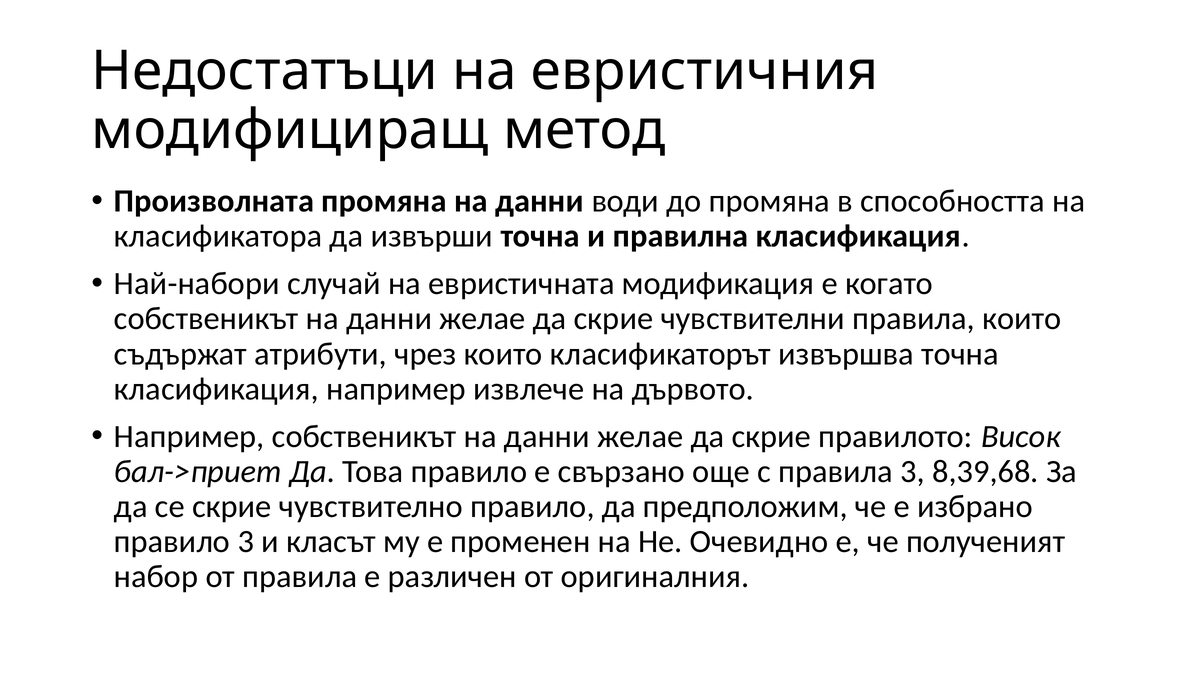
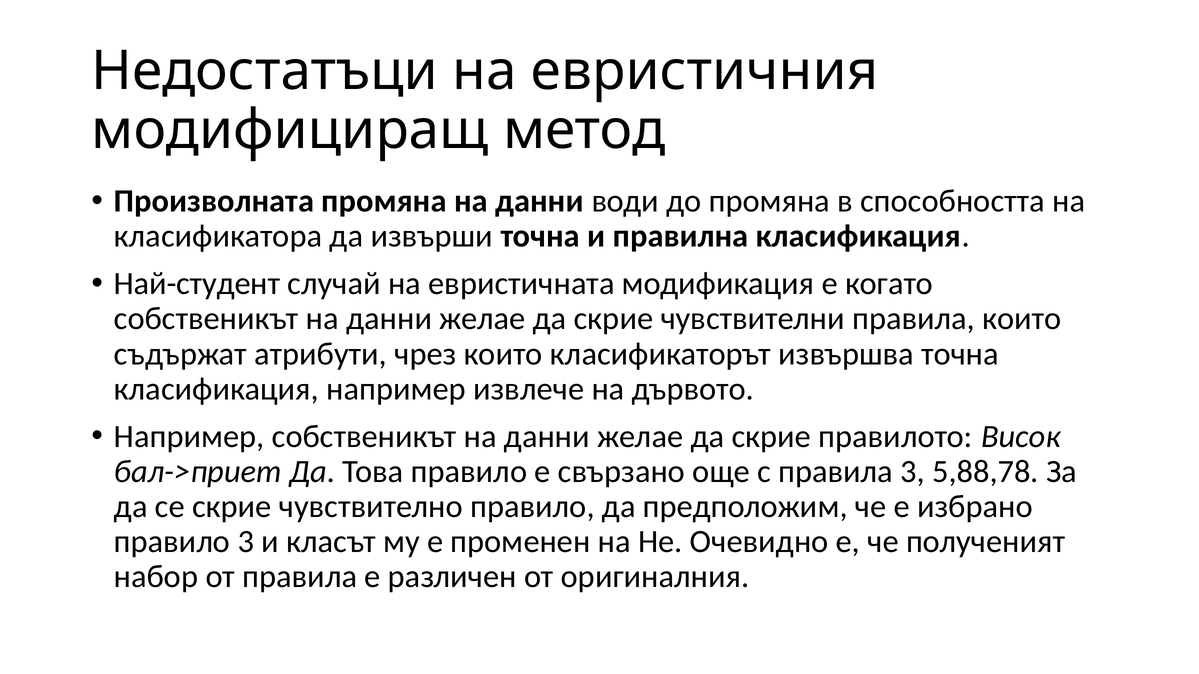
Най-набори: Най-набори -> Най-студент (197, 284)
8,39,68: 8,39,68 -> 5,88,78 (985, 472)
